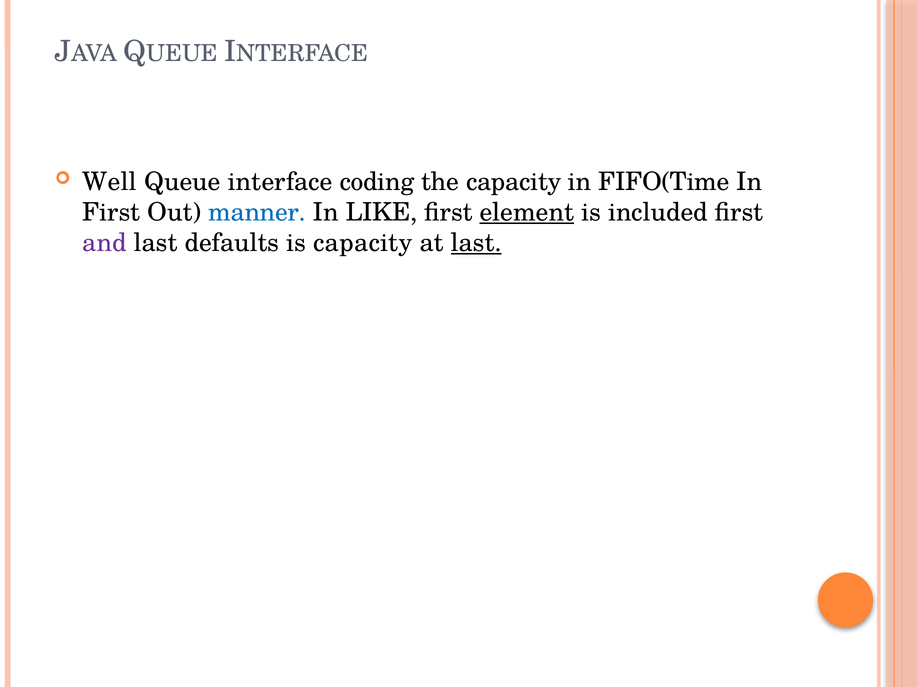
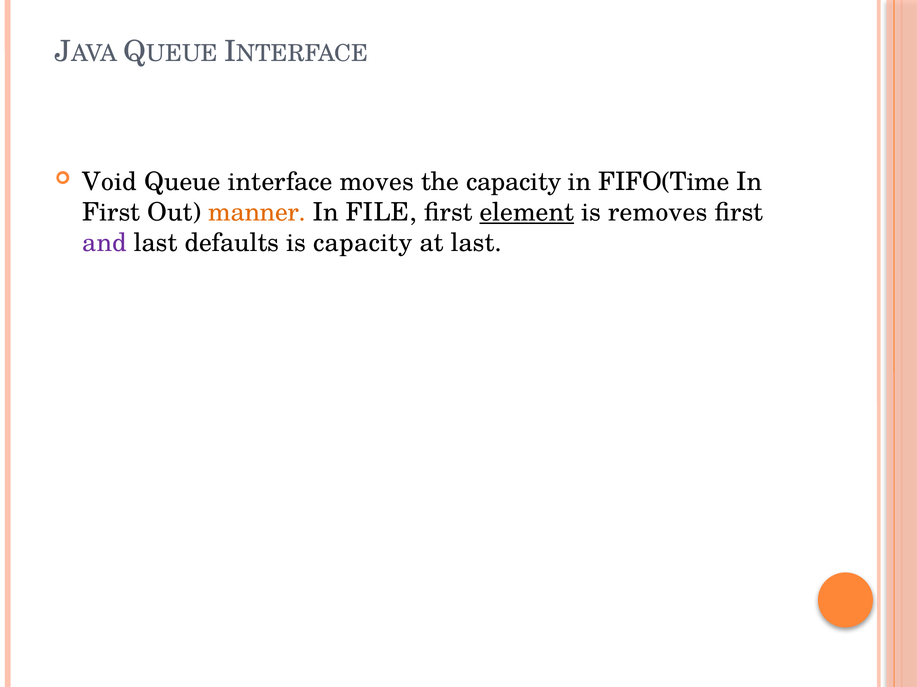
Well: Well -> Void (110, 182)
coding: coding -> moves (377, 182)
manner colour: blue -> orange (257, 213)
LIKE: LIKE -> FILE (381, 213)
included: included -> removes (658, 213)
last underline: present -> none (476, 243)
